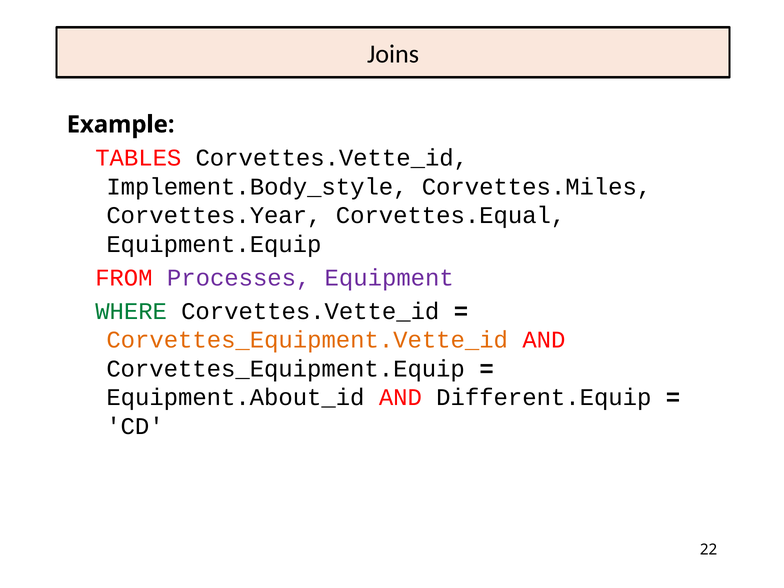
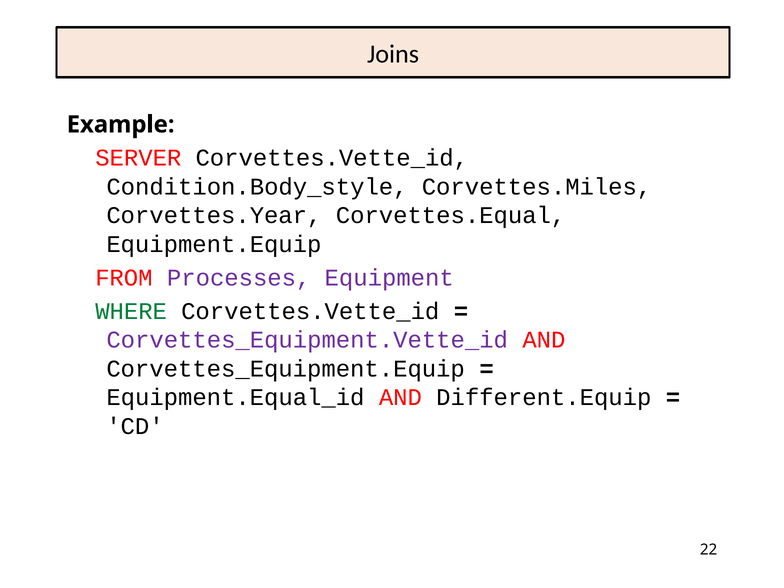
TABLES: TABLES -> SERVER (138, 158)
Implement.Body_style: Implement.Body_style -> Condition.Body_style (257, 187)
Corvettes_Equipment.Vette_id colour: orange -> purple (307, 340)
Equipment.About_id: Equipment.About_id -> Equipment.Equal_id (235, 397)
